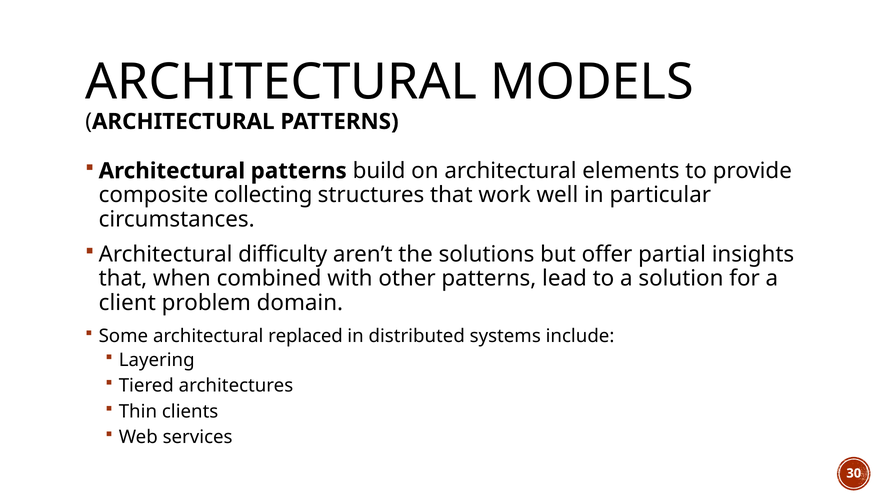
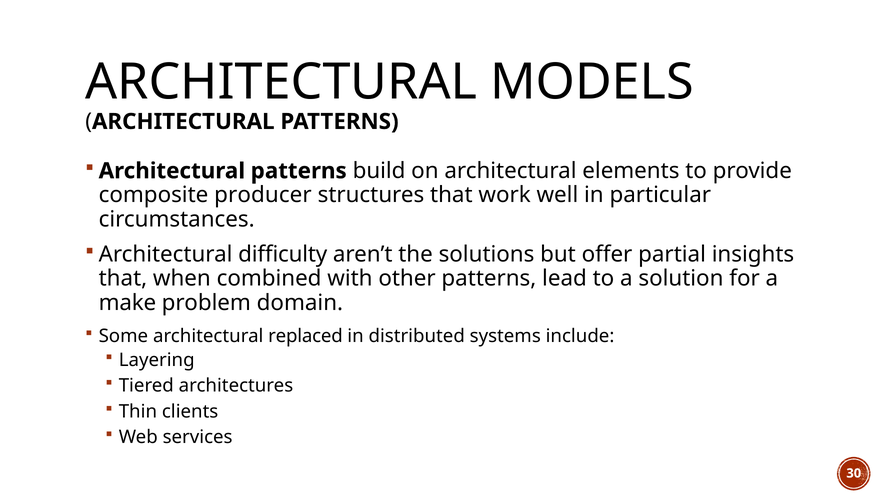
collecting: collecting -> producer (263, 195)
client: client -> make (127, 303)
